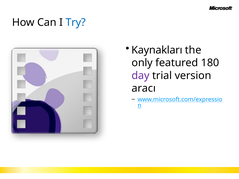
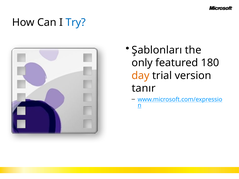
Kaynakları: Kaynakları -> Şablonları (157, 50)
day colour: purple -> orange (141, 76)
aracı: aracı -> tanır (144, 88)
